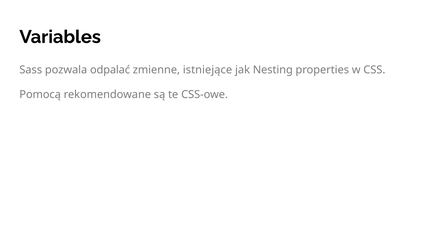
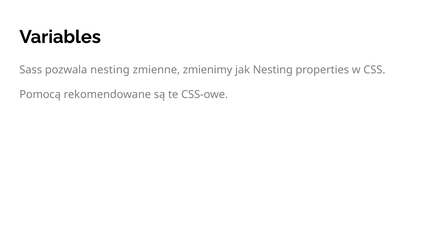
pozwala odpalać: odpalać -> nesting (110, 70)
istniejące: istniejące -> zmienimy (208, 70)
